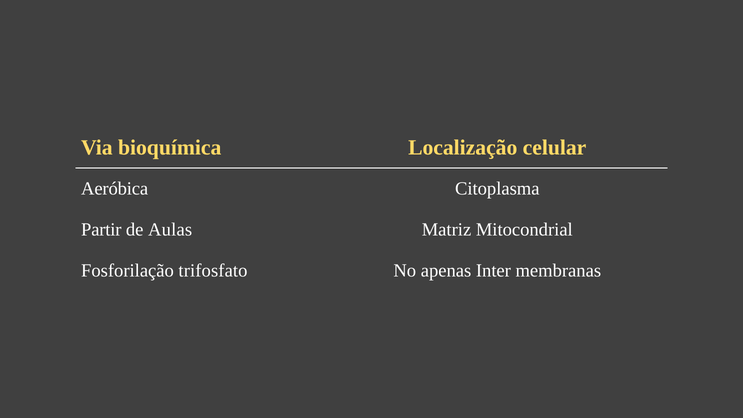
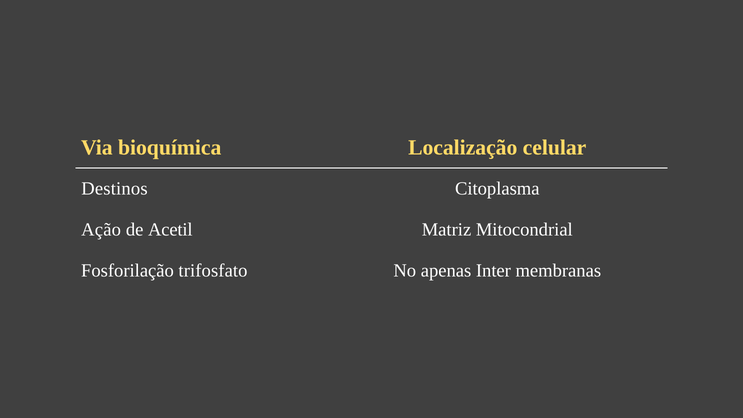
Aeróbica: Aeróbica -> Destinos (114, 189)
Partir: Partir -> Ação (101, 230)
Aulas: Aulas -> Acetil (170, 230)
